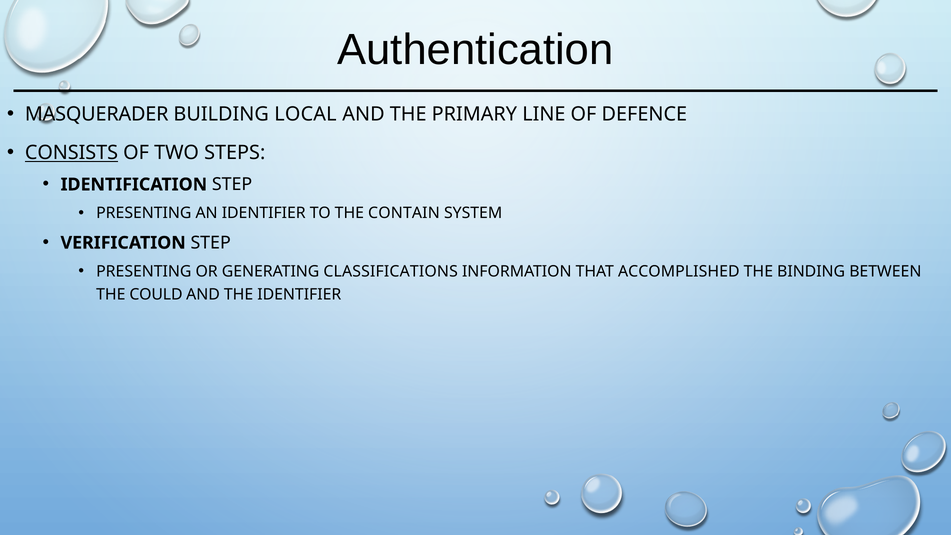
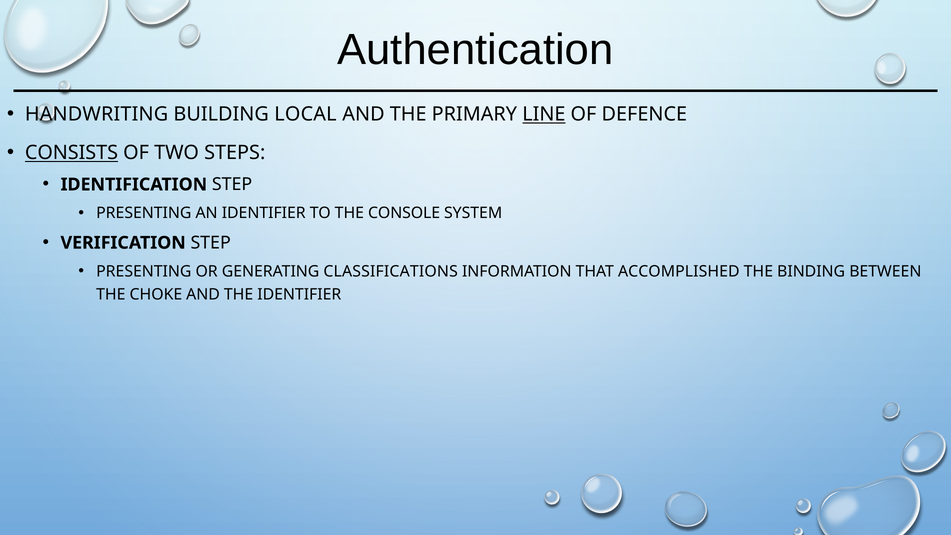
MASQUERADER: MASQUERADER -> HANDWRITING (97, 114)
LINE underline: none -> present (544, 114)
CONTAIN: CONTAIN -> CONSOLE (404, 213)
COULD: COULD -> CHOKE (156, 294)
